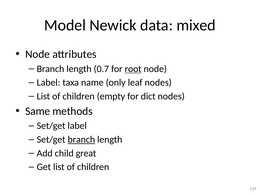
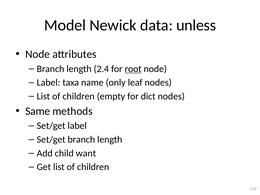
mixed: mixed -> unless (196, 25)
0.7: 0.7 -> 2.4 (101, 69)
branch underline: present -> none (81, 140)
great: great -> want (86, 153)
